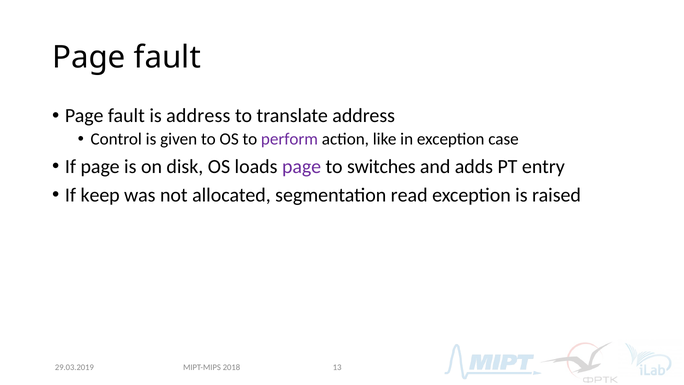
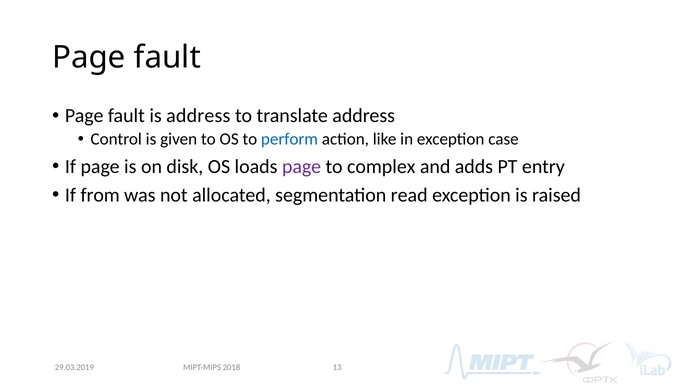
perform colour: purple -> blue (289, 139)
switches: switches -> complex (381, 166)
keep: keep -> from (100, 195)
